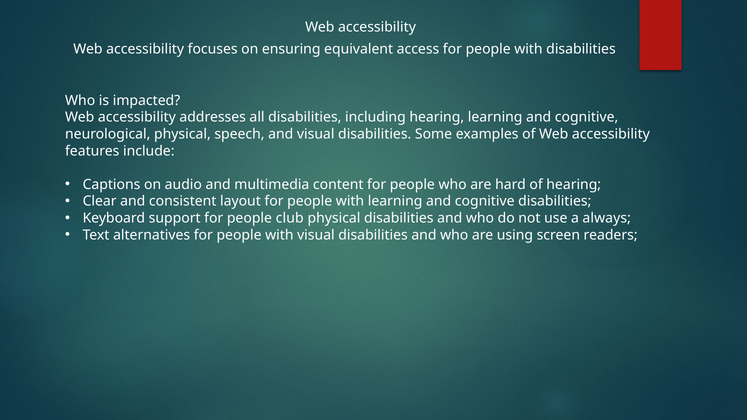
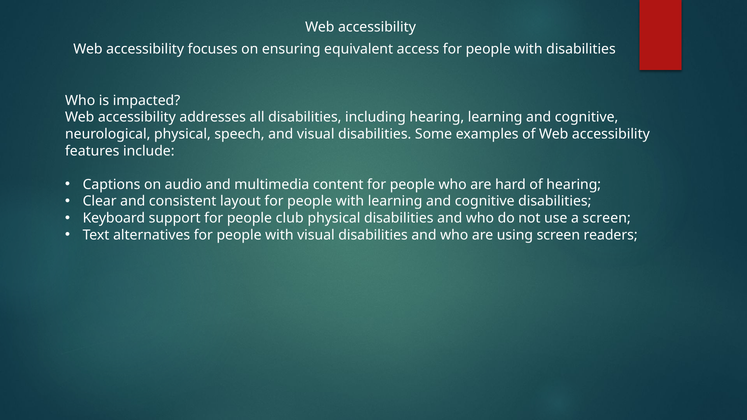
a always: always -> screen (607, 218)
